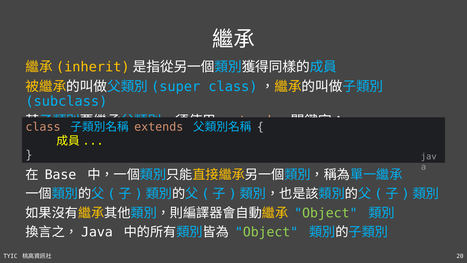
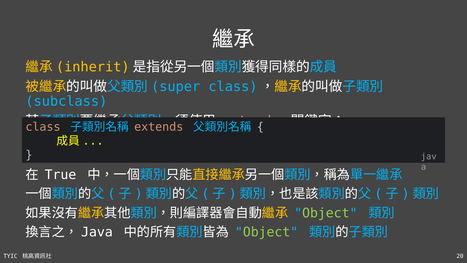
Base: Base -> True (60, 175)
